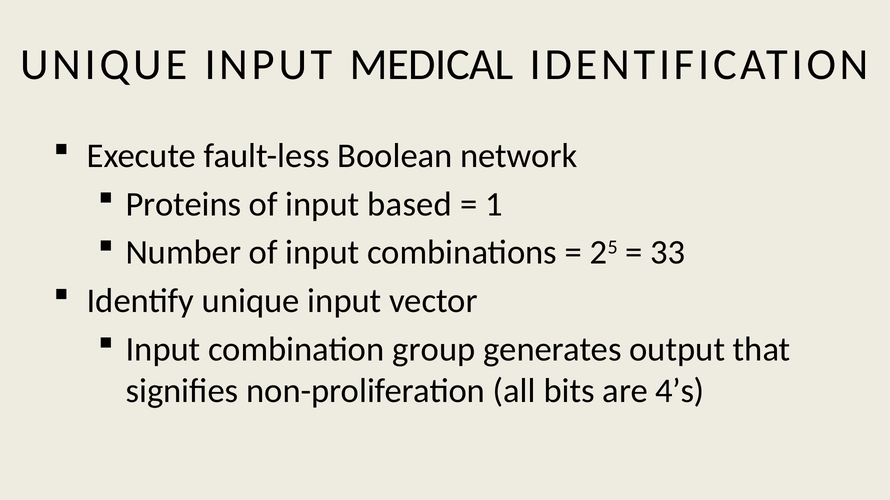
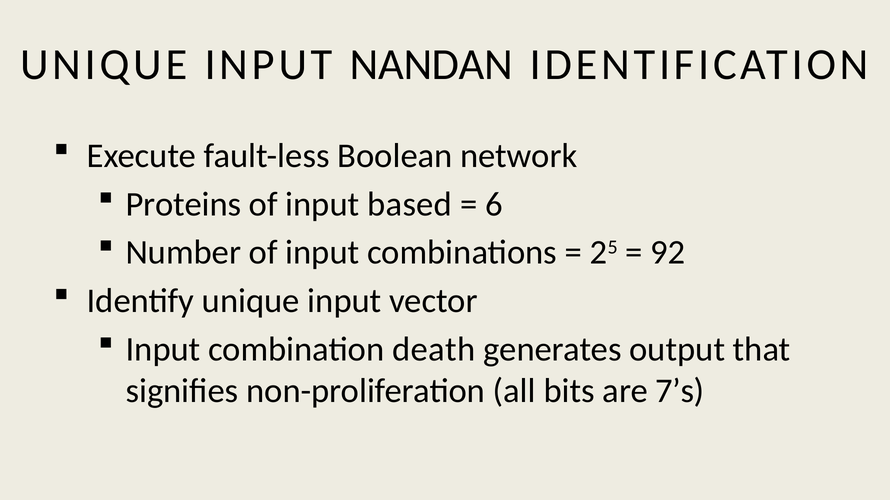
MEDICAL: MEDICAL -> NANDAN (431, 65)
1: 1 -> 6 (494, 204)
33: 33 -> 92 (668, 253)
group: group -> death (434, 350)
4’s: 4’s -> 7’s (680, 391)
